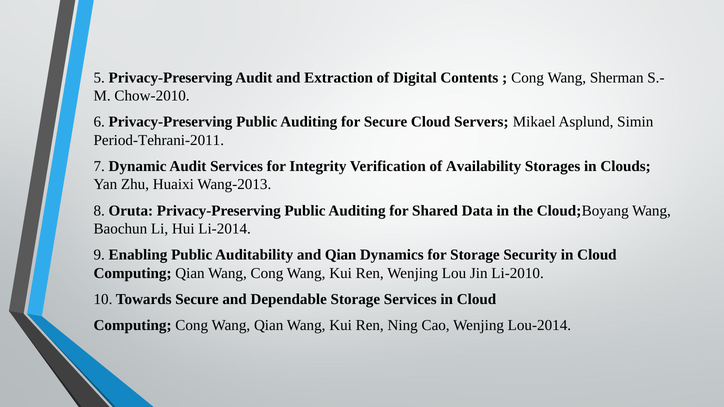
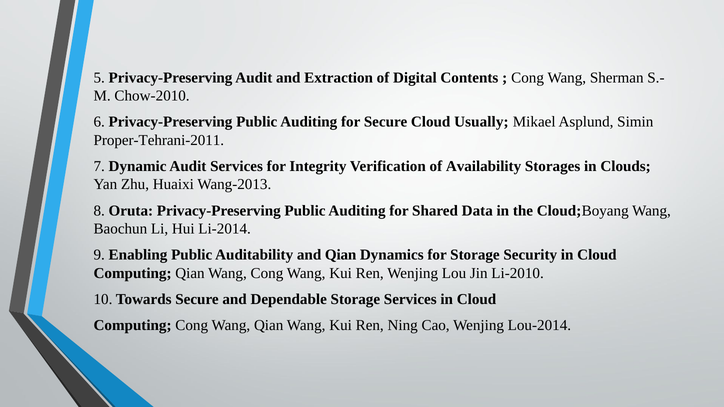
Servers: Servers -> Usually (481, 122)
Period-Tehrani-2011: Period-Tehrani-2011 -> Proper-Tehrani-2011 (159, 140)
